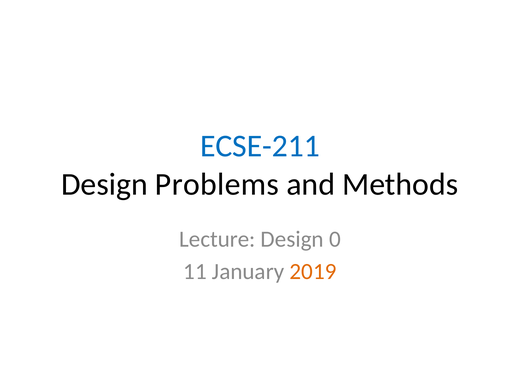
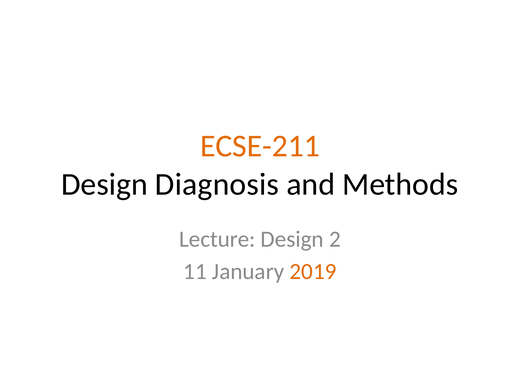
ECSE-211 colour: blue -> orange (260, 146)
Problems: Problems -> Diagnosis (217, 184)
0: 0 -> 2 (335, 239)
